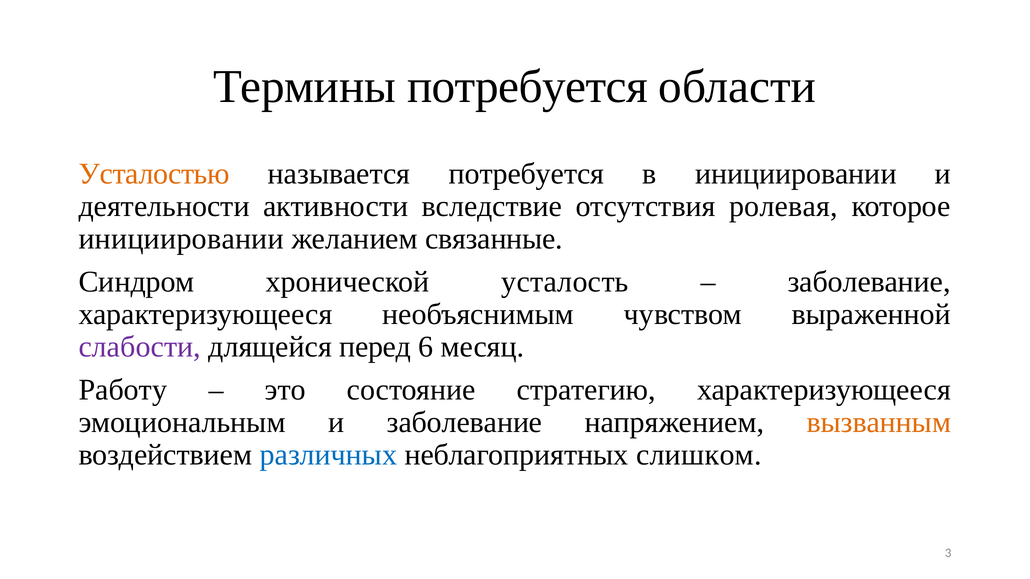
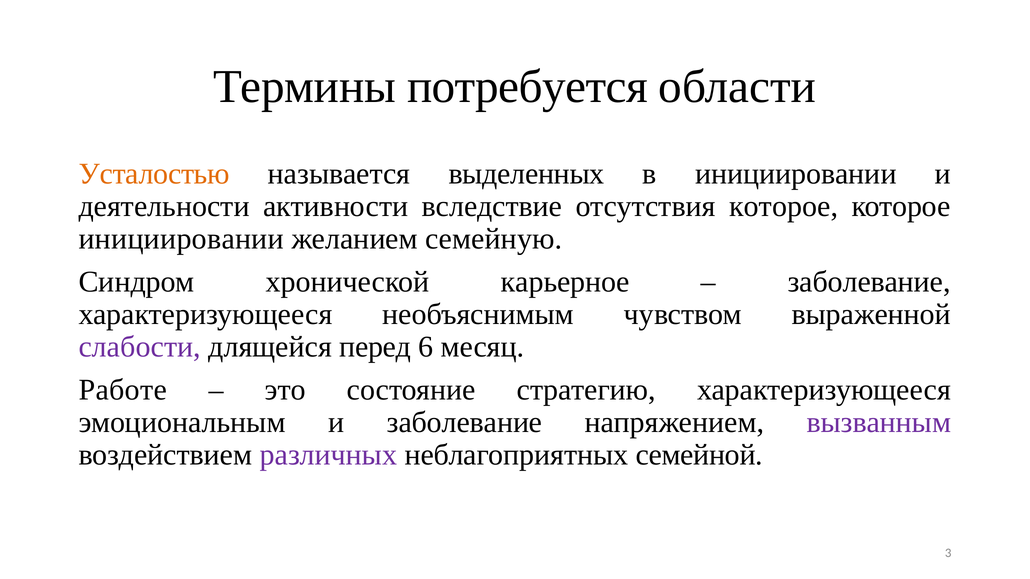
называется потребуется: потребуется -> выделенных (527, 174)
отсутствия ролевая: ролевая -> которое (784, 207)
связанные: связанные -> семейную (494, 239)
усталость: усталость -> карьерное (565, 282)
Работу: Работу -> Работе (123, 390)
вызванным colour: orange -> purple (879, 423)
различных colour: blue -> purple (328, 455)
слишком: слишком -> семейной (699, 455)
